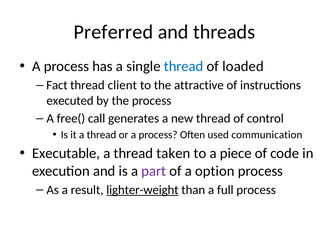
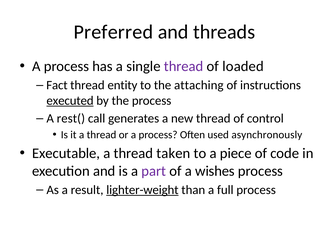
thread colour: blue -> purple (184, 66)
client: client -> entity (122, 85)
attractive: attractive -> attaching (199, 85)
executed underline: none -> present (70, 100)
free(: free( -> rest( (71, 118)
communication: communication -> asynchronously (267, 135)
option: option -> wishes (215, 171)
